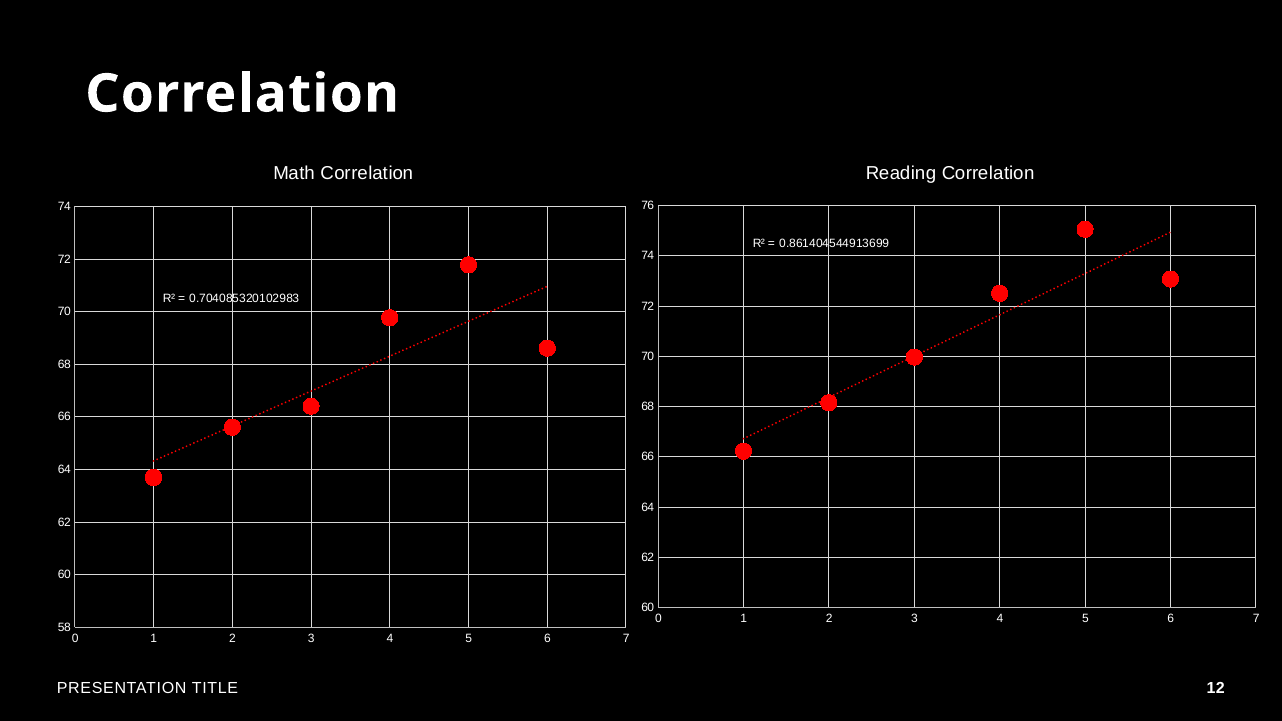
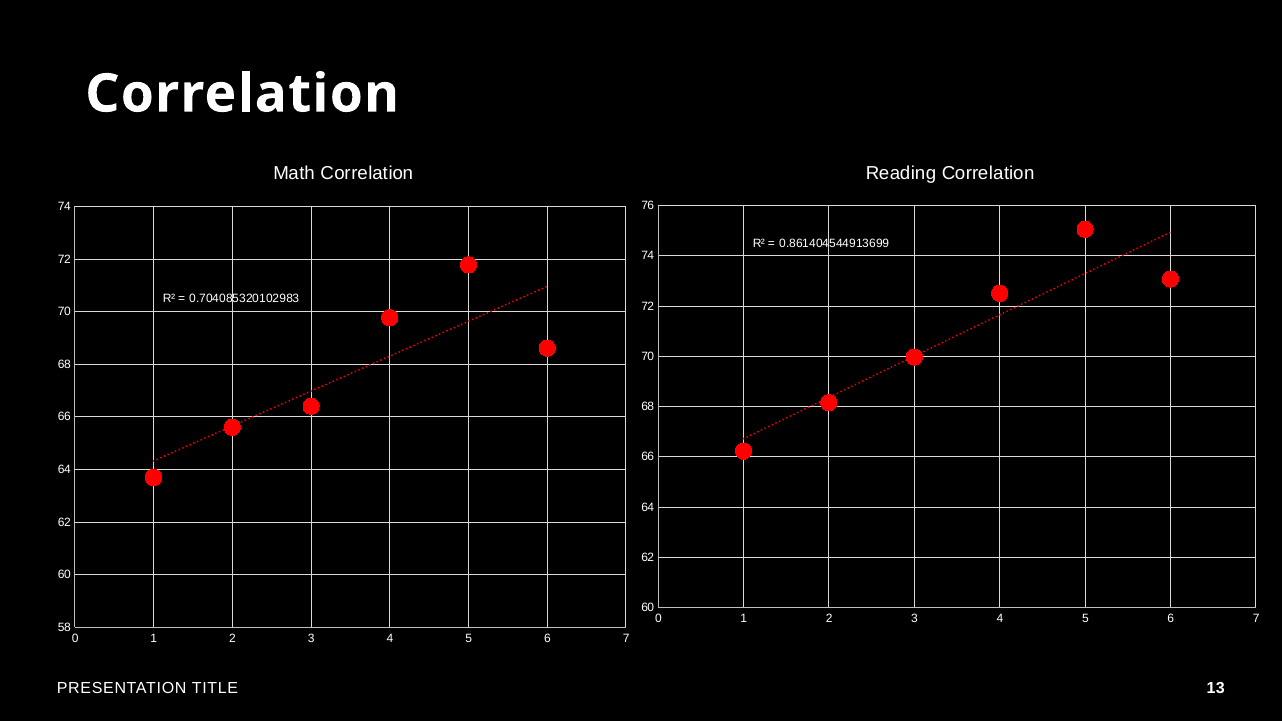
12: 12 -> 13 (1216, 689)
